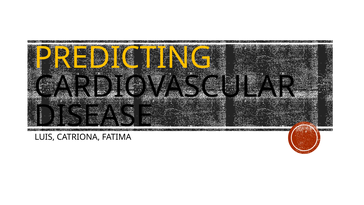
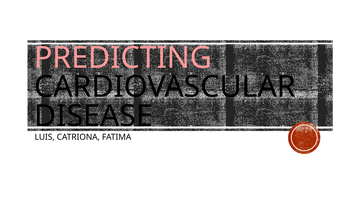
PREDICTING colour: yellow -> pink (123, 58)
